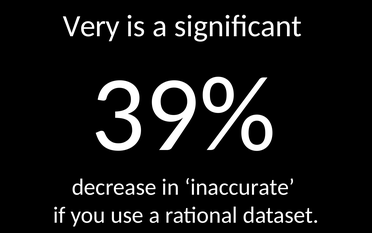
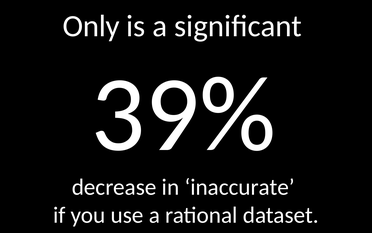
Very: Very -> Only (91, 26)
